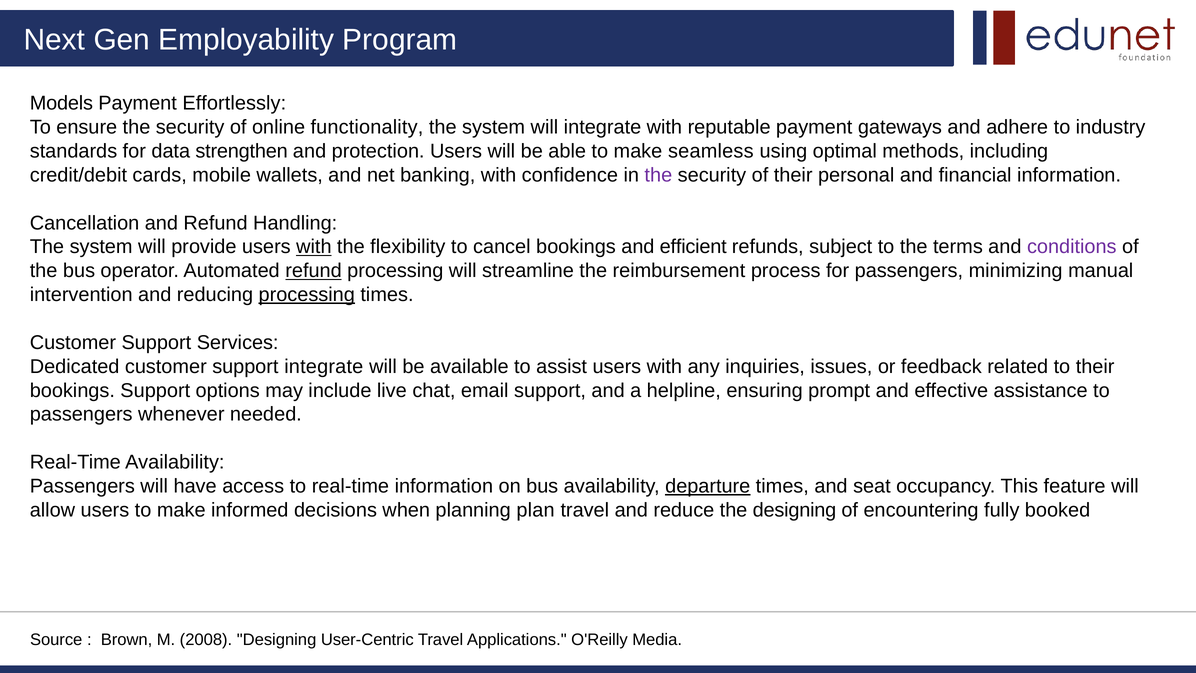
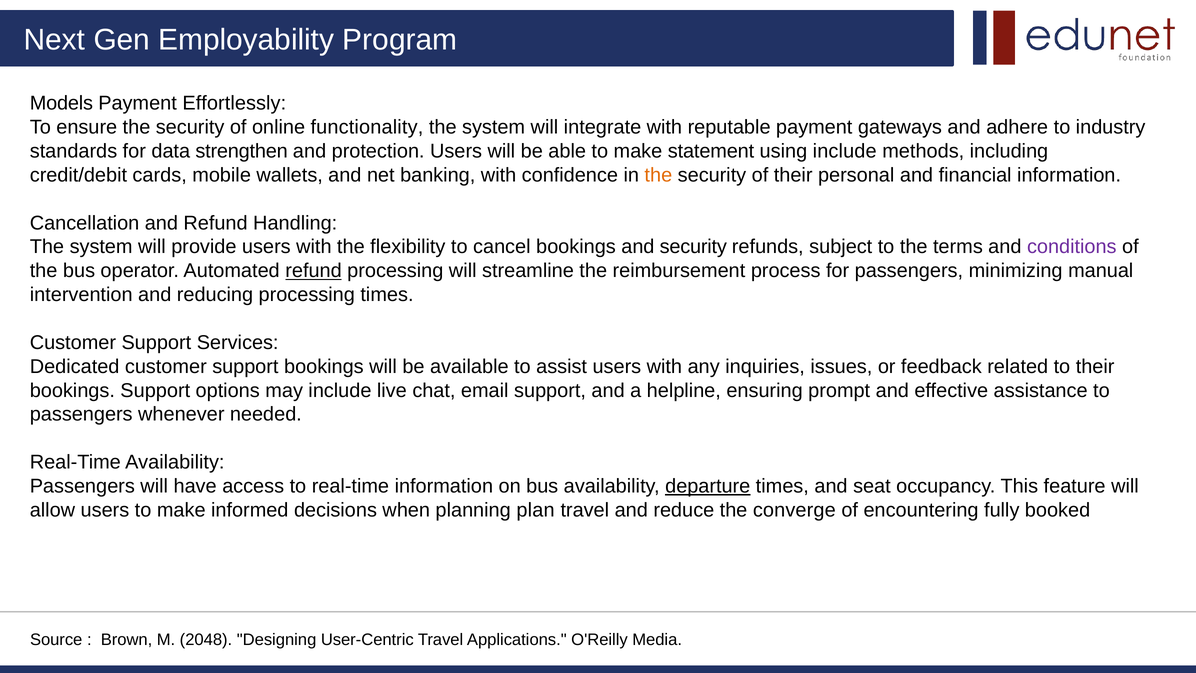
seamless: seamless -> statement (711, 151)
using optimal: optimal -> include (845, 151)
the colour: purple -> orange (658, 175)
with underline: present -> none (314, 247)
and efficient: efficient -> security (693, 247)
processing underline: present -> none (307, 295)
support integrate: integrate -> bookings (324, 366)
the designing: designing -> converge (794, 510)
2008: 2008 -> 2048 (206, 640)
